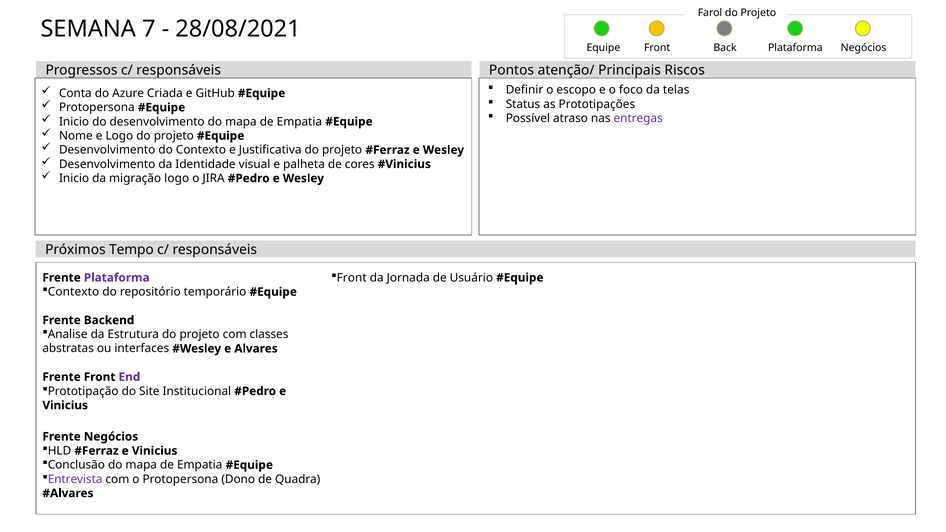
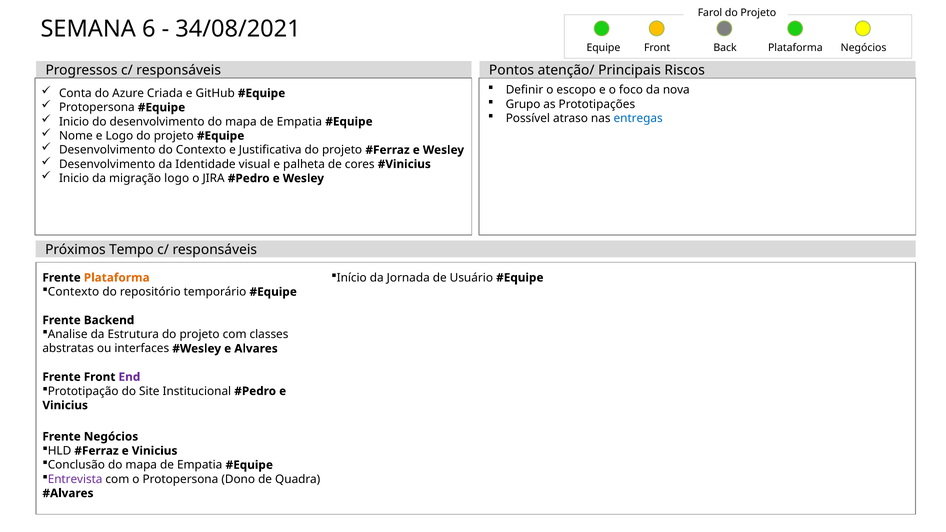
7: 7 -> 6 (149, 29)
28/08/2021: 28/08/2021 -> 34/08/2021 (238, 29)
telas: telas -> nova (676, 90)
Status: Status -> Grupo (523, 104)
entregas colour: purple -> blue (638, 118)
Front: Front -> Início (352, 278)
Plataforma colour: purple -> orange (117, 278)
